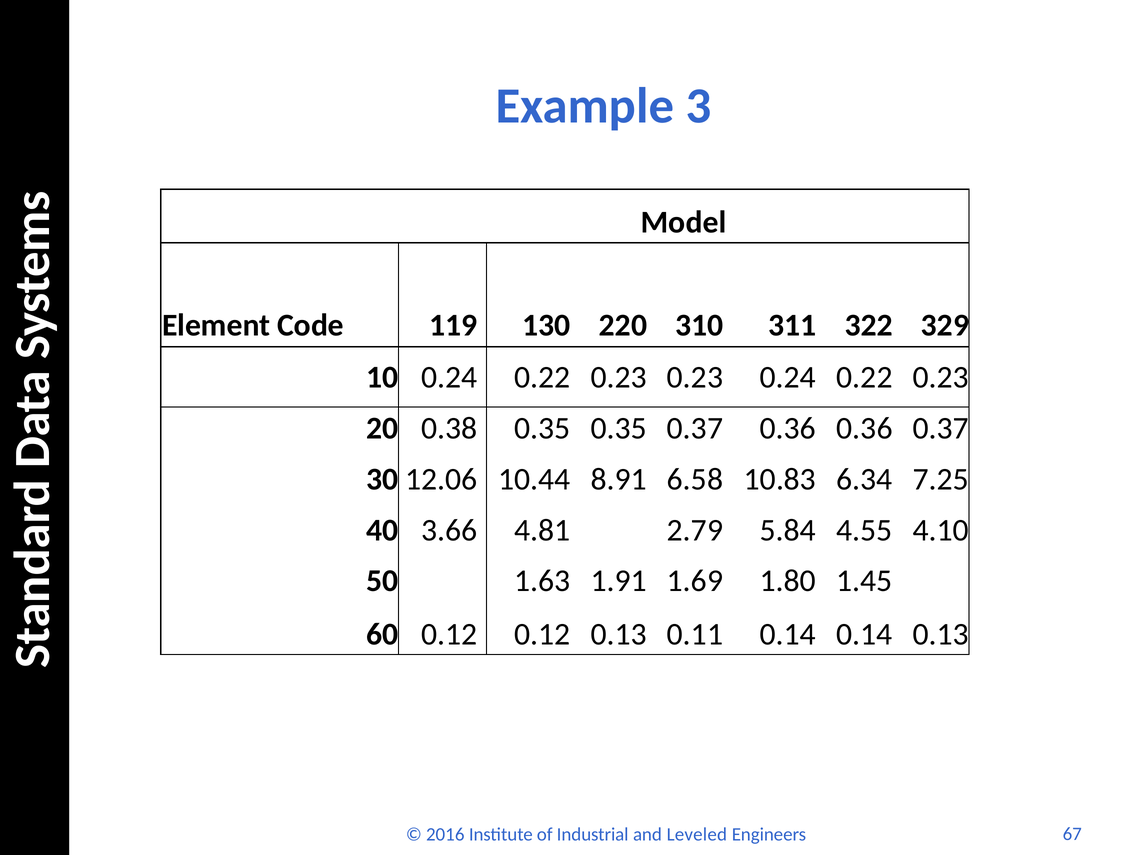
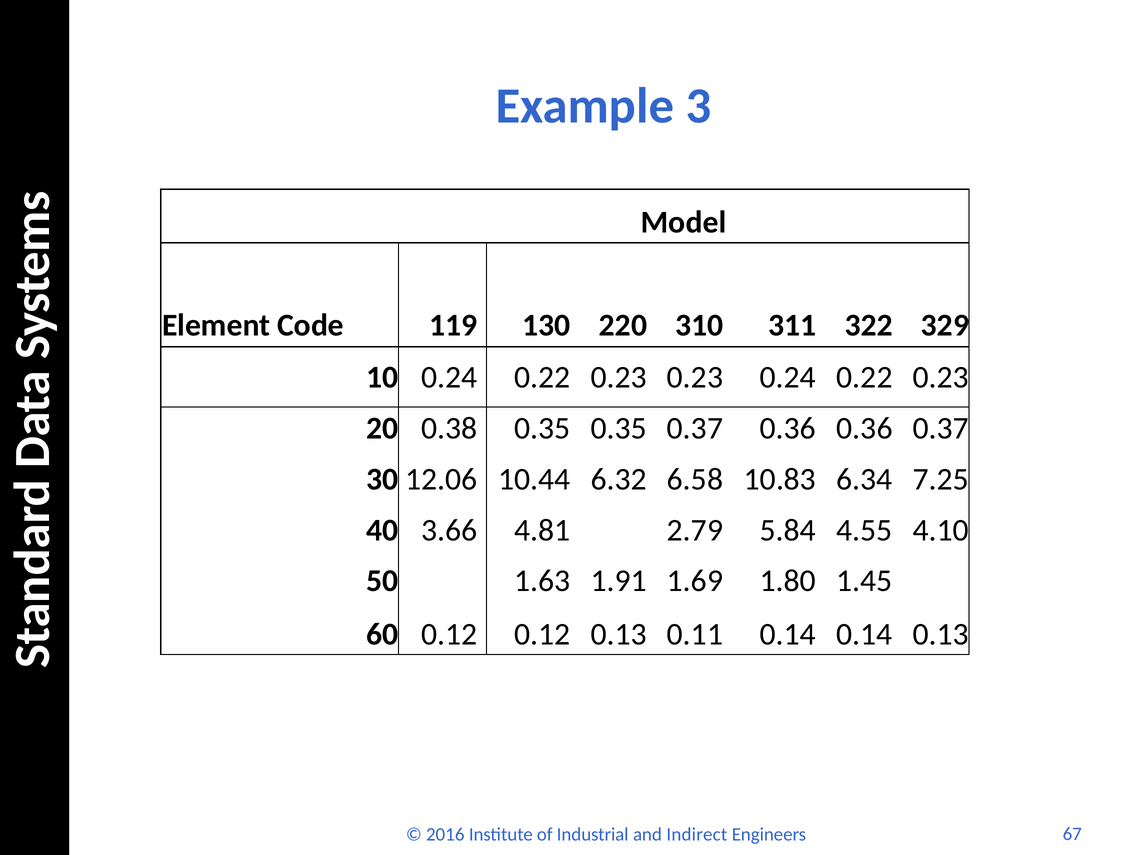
8.91: 8.91 -> 6.32 (619, 480)
Leveled: Leveled -> Indirect (697, 835)
